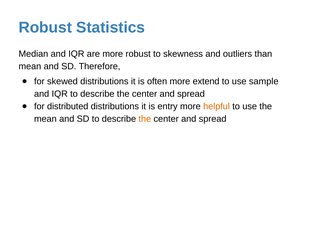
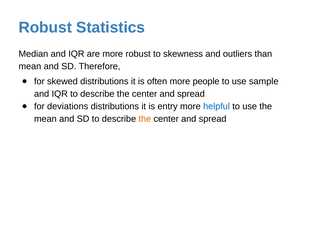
extend: extend -> people (206, 81)
distributed: distributed -> deviations (68, 106)
helpful colour: orange -> blue (217, 106)
